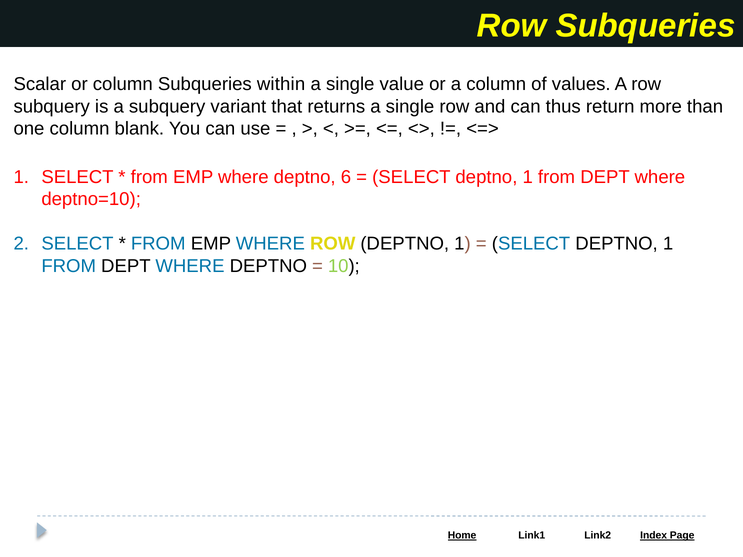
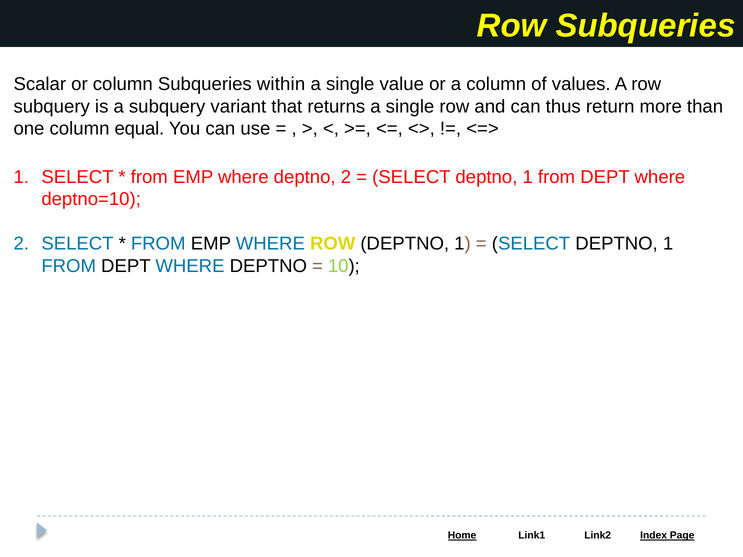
blank: blank -> equal (139, 129)
deptno 6: 6 -> 2 (346, 177)
